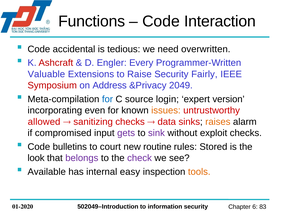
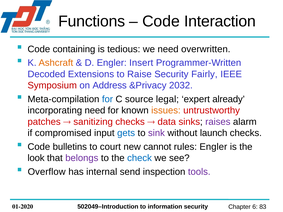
accidental: accidental -> containing (74, 49)
Ashcraft colour: red -> orange (56, 63)
Every: Every -> Insert (141, 63)
Valuable: Valuable -> Decoded (46, 74)
2049: 2049 -> 2032 (181, 86)
login: login -> legal (167, 99)
version: version -> already (229, 99)
incorporating even: even -> need (95, 111)
allowed: allowed -> patches (44, 122)
raises colour: orange -> purple (218, 122)
gets colour: purple -> blue (126, 133)
exploit: exploit -> launch (214, 133)
routine: routine -> cannot (157, 147)
rules Stored: Stored -> Engler (213, 147)
check colour: purple -> blue (140, 158)
Available: Available -> Overflow (47, 172)
easy: easy -> send (130, 172)
tools colour: orange -> purple (199, 172)
